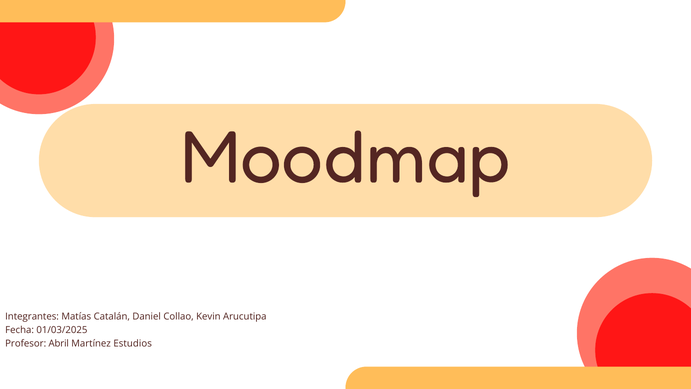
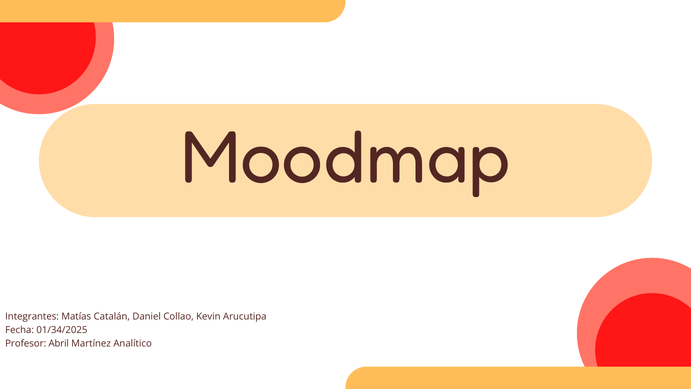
01/03/2025: 01/03/2025 -> 01/34/2025 (62, 330)
Estudios: Estudios -> Analítico (133, 343)
